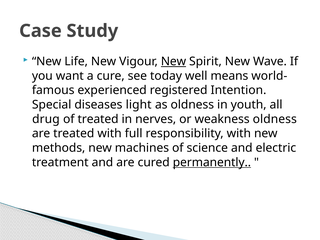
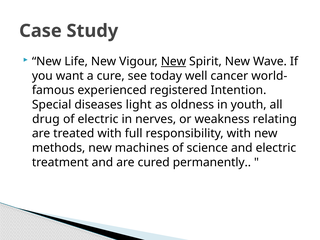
means: means -> cancer (229, 76)
of treated: treated -> electric (98, 119)
weakness oldness: oldness -> relating (275, 119)
permanently underline: present -> none (212, 162)
